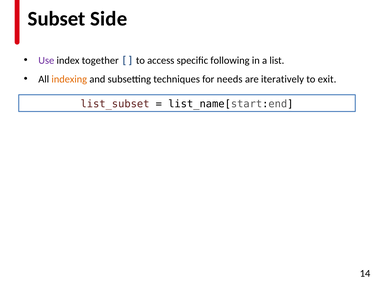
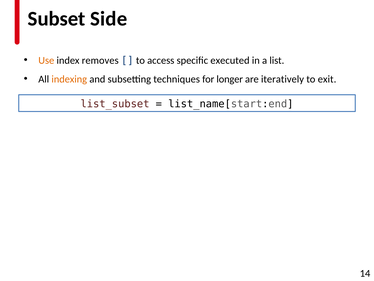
Use colour: purple -> orange (46, 60)
together: together -> removes (100, 60)
following: following -> executed (230, 60)
needs: needs -> longer (230, 79)
